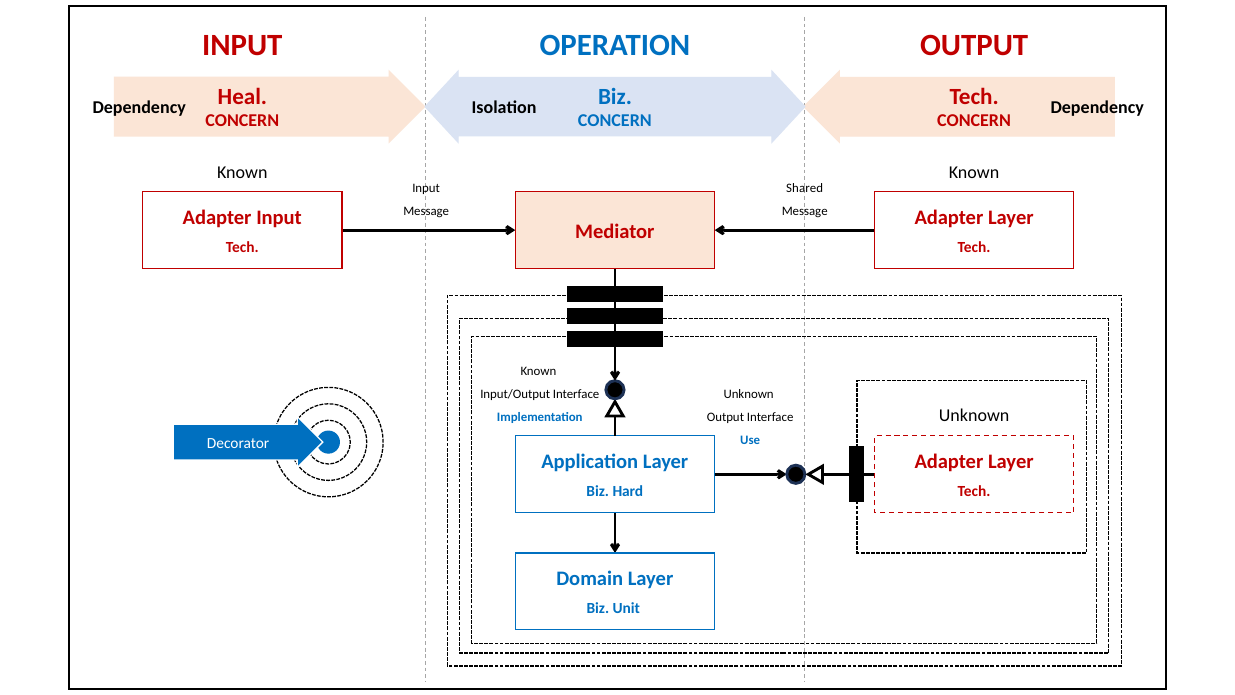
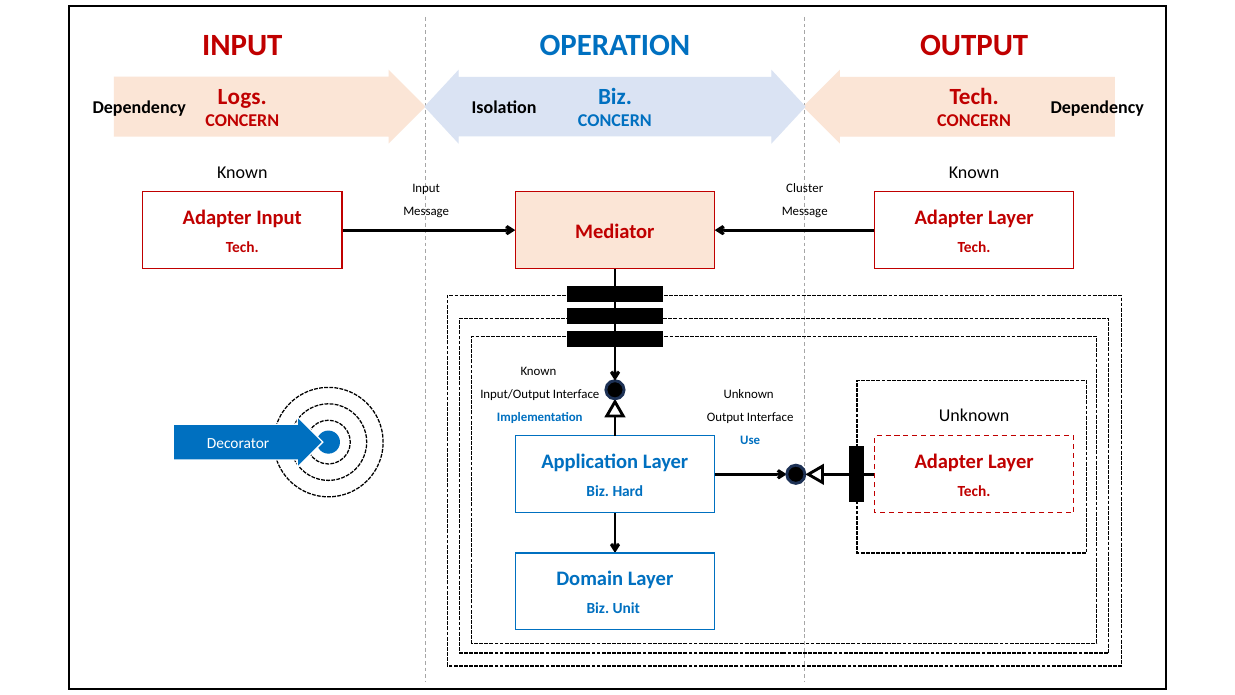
Heal: Heal -> Logs (242, 96)
Shared: Shared -> Cluster (805, 188)
